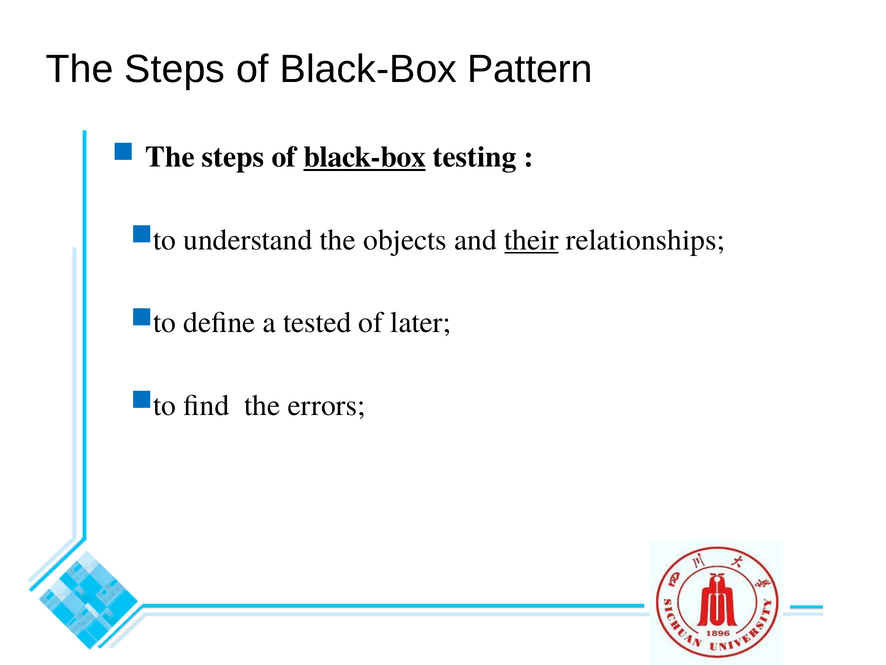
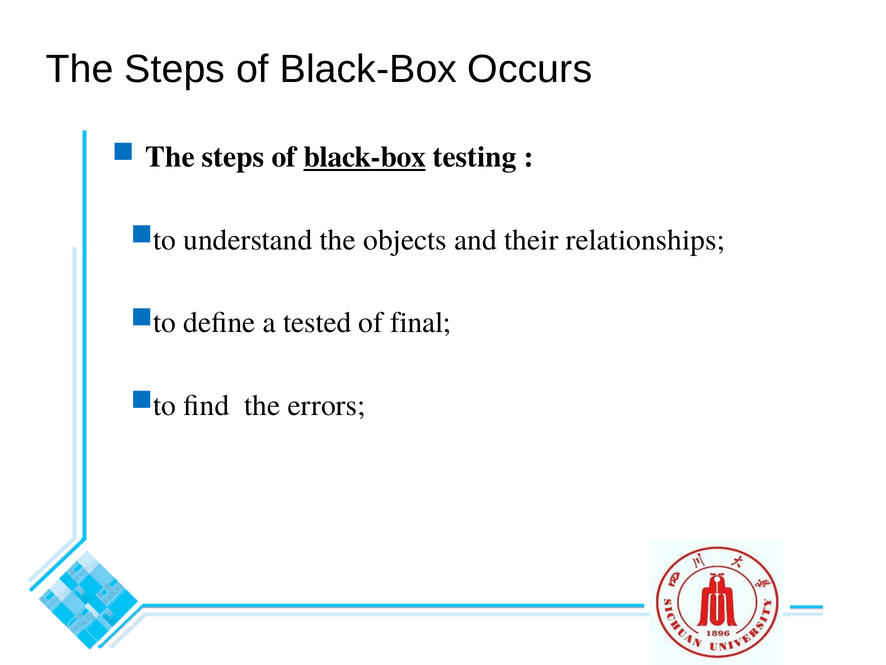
Pattern: Pattern -> Occurs (530, 69)
their underline: present -> none (531, 240)
later: later -> final (421, 322)
